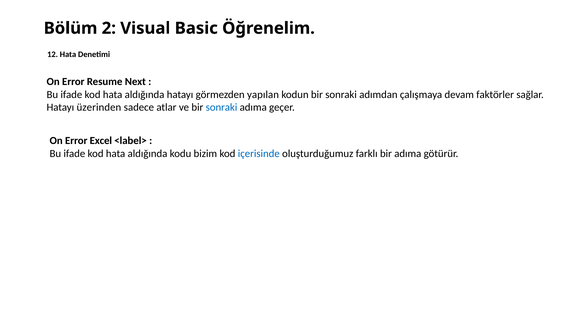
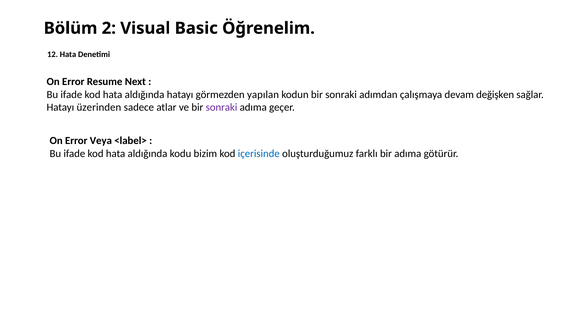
faktörler: faktörler -> değişken (495, 94)
sonraki colour: blue -> purple (222, 107)
Excel: Excel -> Veya (101, 141)
